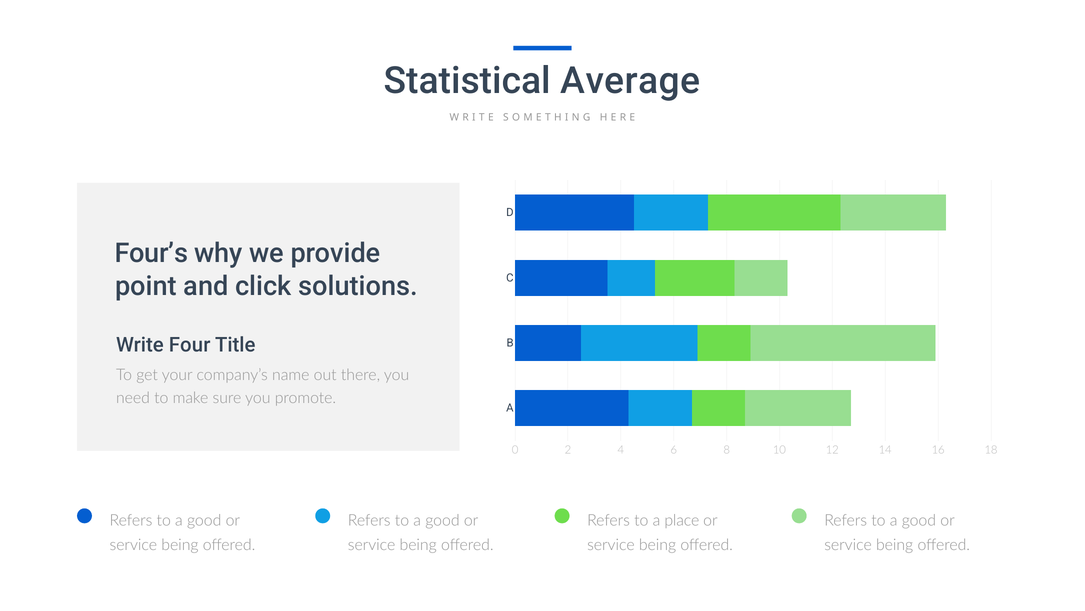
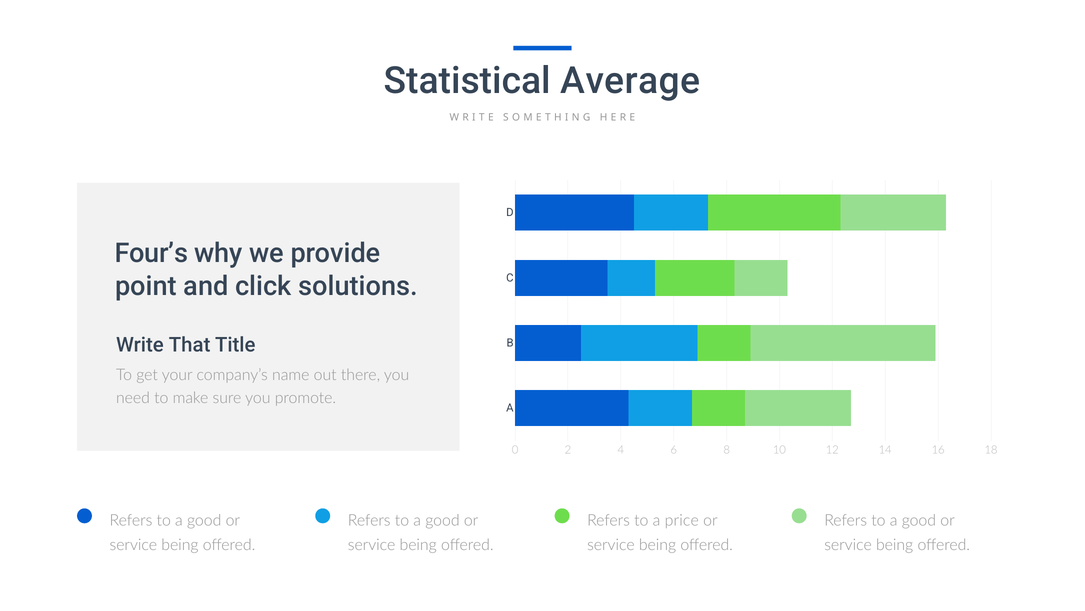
Four: Four -> That (190, 345)
place: place -> price (682, 520)
